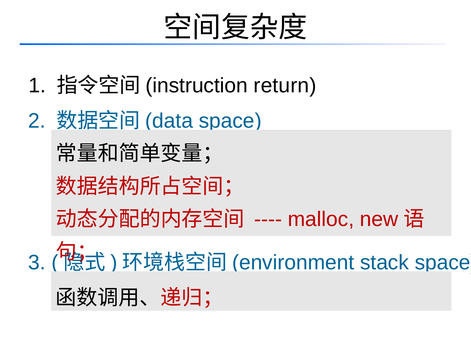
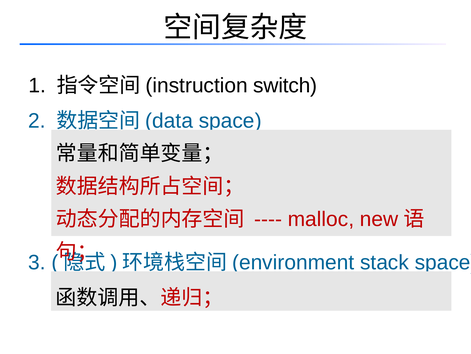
return: return -> switch (285, 85)
